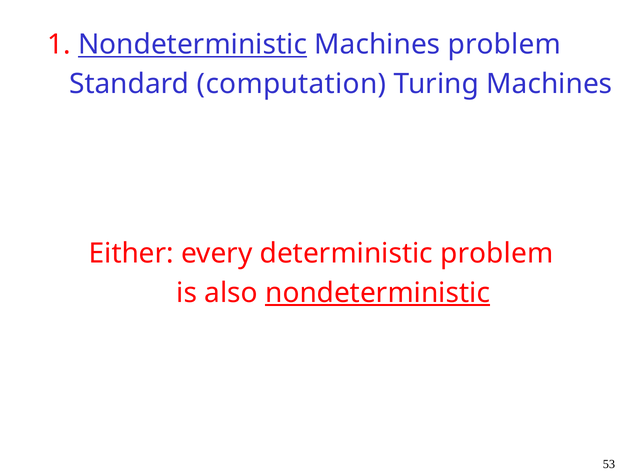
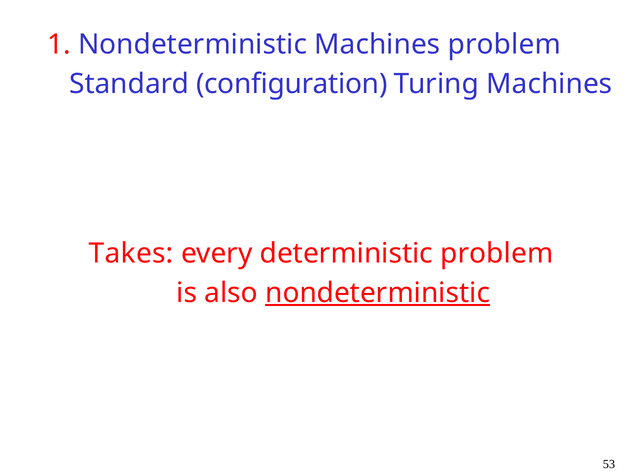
Nondeterministic underline: present -> none (193, 45)
computation: computation -> configuration (292, 84)
Either: Either -> Takes (131, 254)
